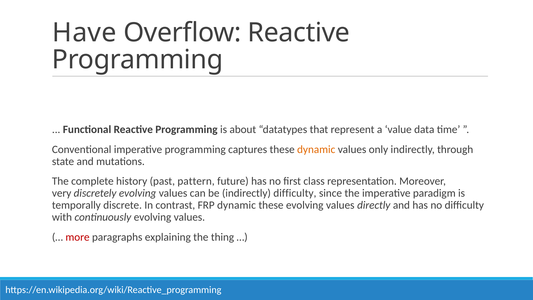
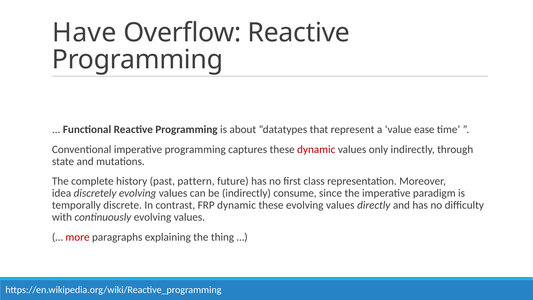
data: data -> ease (424, 130)
dynamic colour: orange -> red (316, 149)
very: very -> idea (62, 193)
indirectly difficulty: difficulty -> consume (295, 193)
